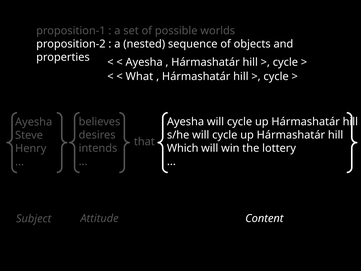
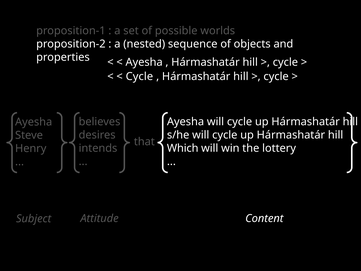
What: What -> Cycle (139, 76)
